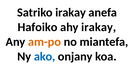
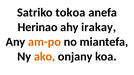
Satriko irakay: irakay -> tokoa (70, 13)
Hafoiko: Hafoiko -> Herinao (38, 27)
ako colour: blue -> orange (45, 57)
